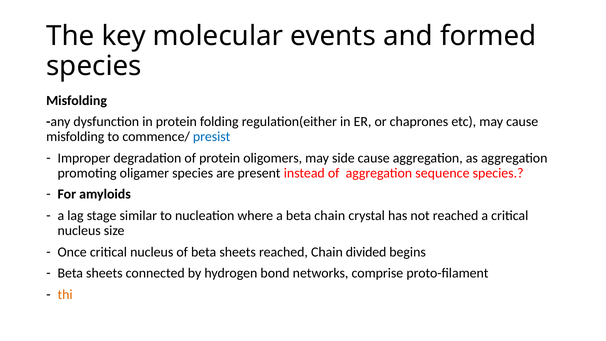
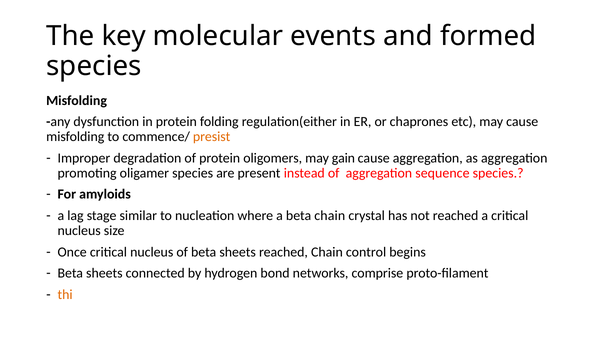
presist colour: blue -> orange (212, 137)
side: side -> gain (343, 158)
divided: divided -> control (366, 252)
